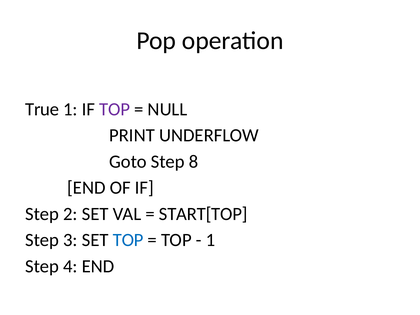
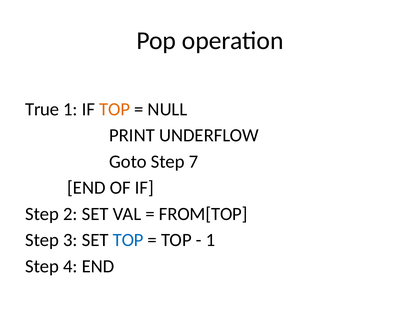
TOP colour: purple -> orange (115, 109)
8: 8 -> 7 (194, 162)
START[TOP: START[TOP -> FROM[TOP (203, 214)
